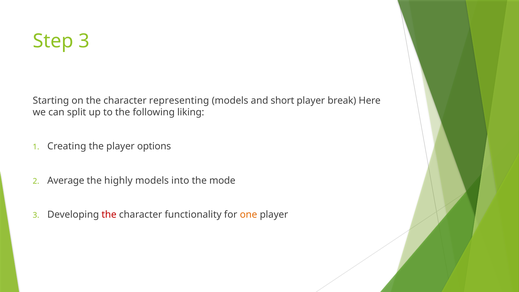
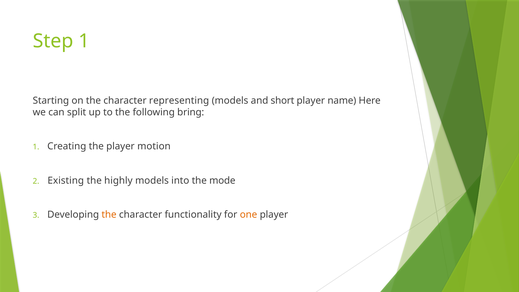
Step 3: 3 -> 1 (84, 41)
break: break -> name (342, 100)
liking: liking -> bring (191, 112)
options: options -> motion (154, 146)
Average: Average -> Existing (66, 180)
the colour: red -> orange (109, 215)
